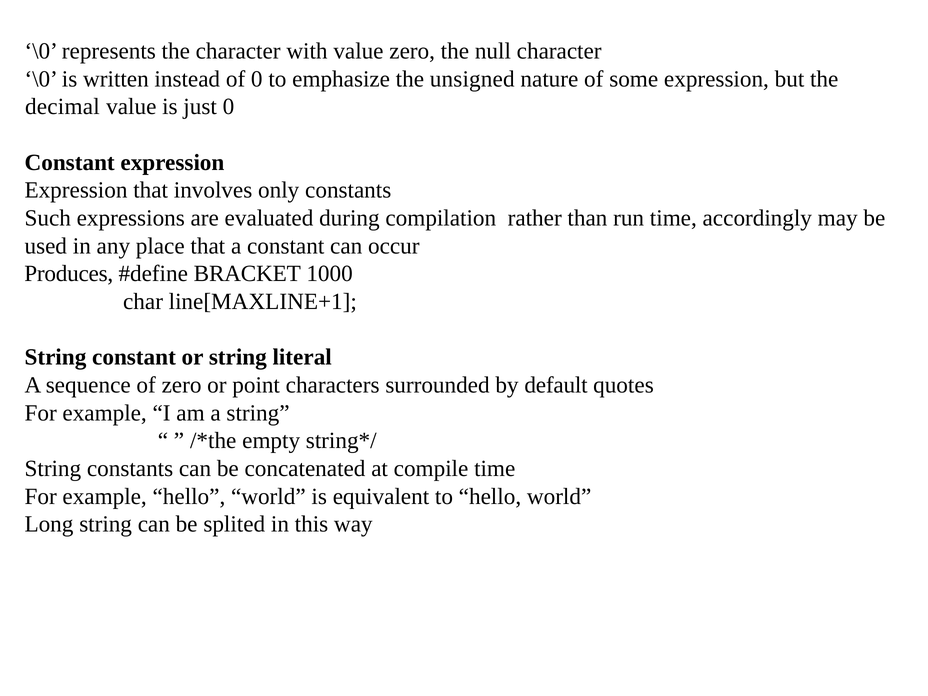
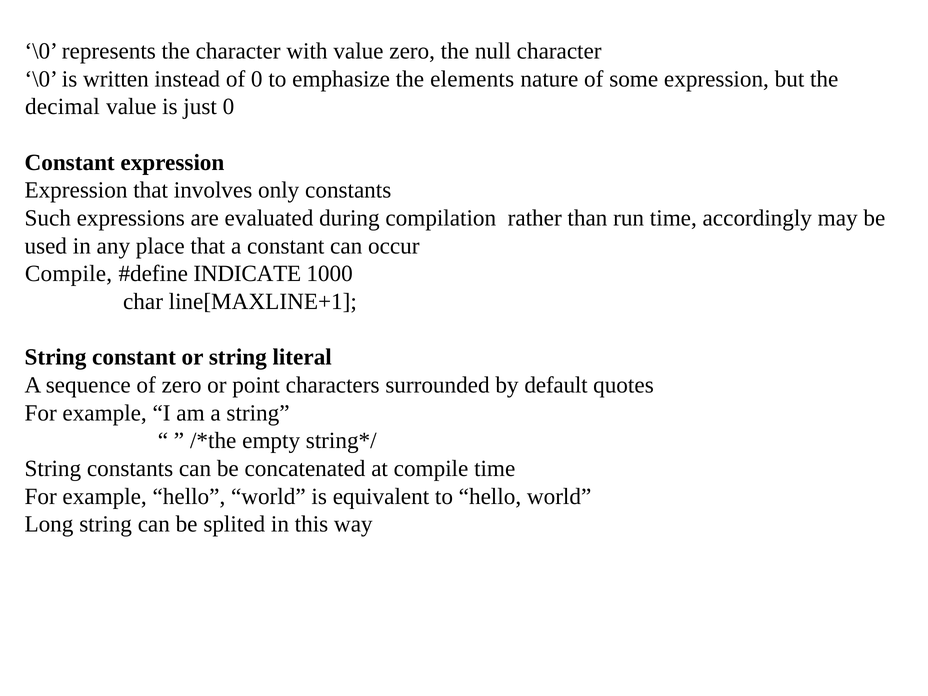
unsigned: unsigned -> elements (472, 79)
Produces: Produces -> Compile (69, 274)
BRACKET: BRACKET -> INDICATE (247, 274)
